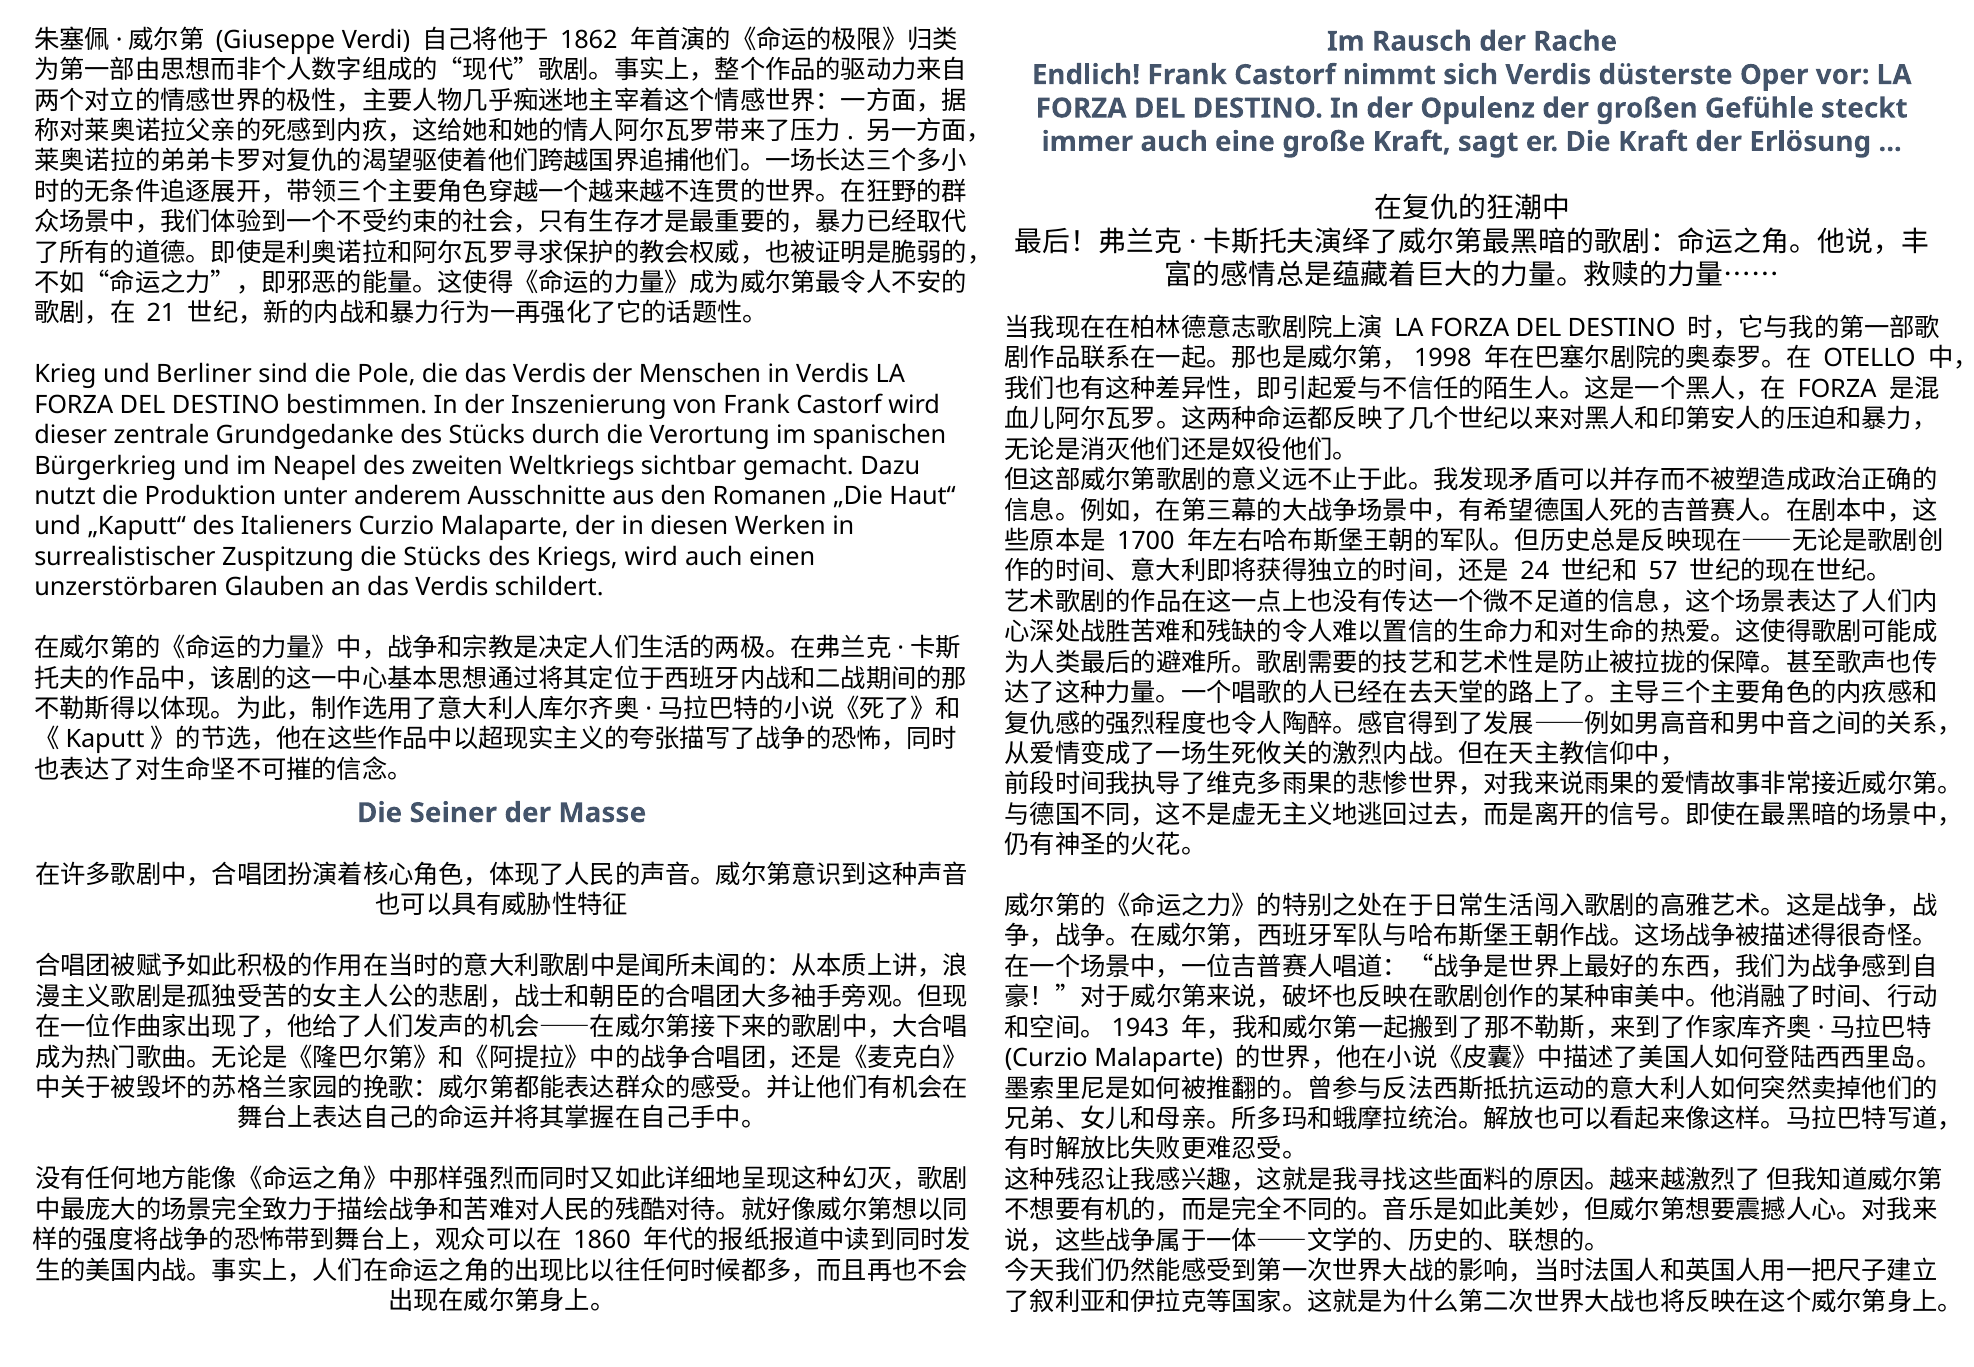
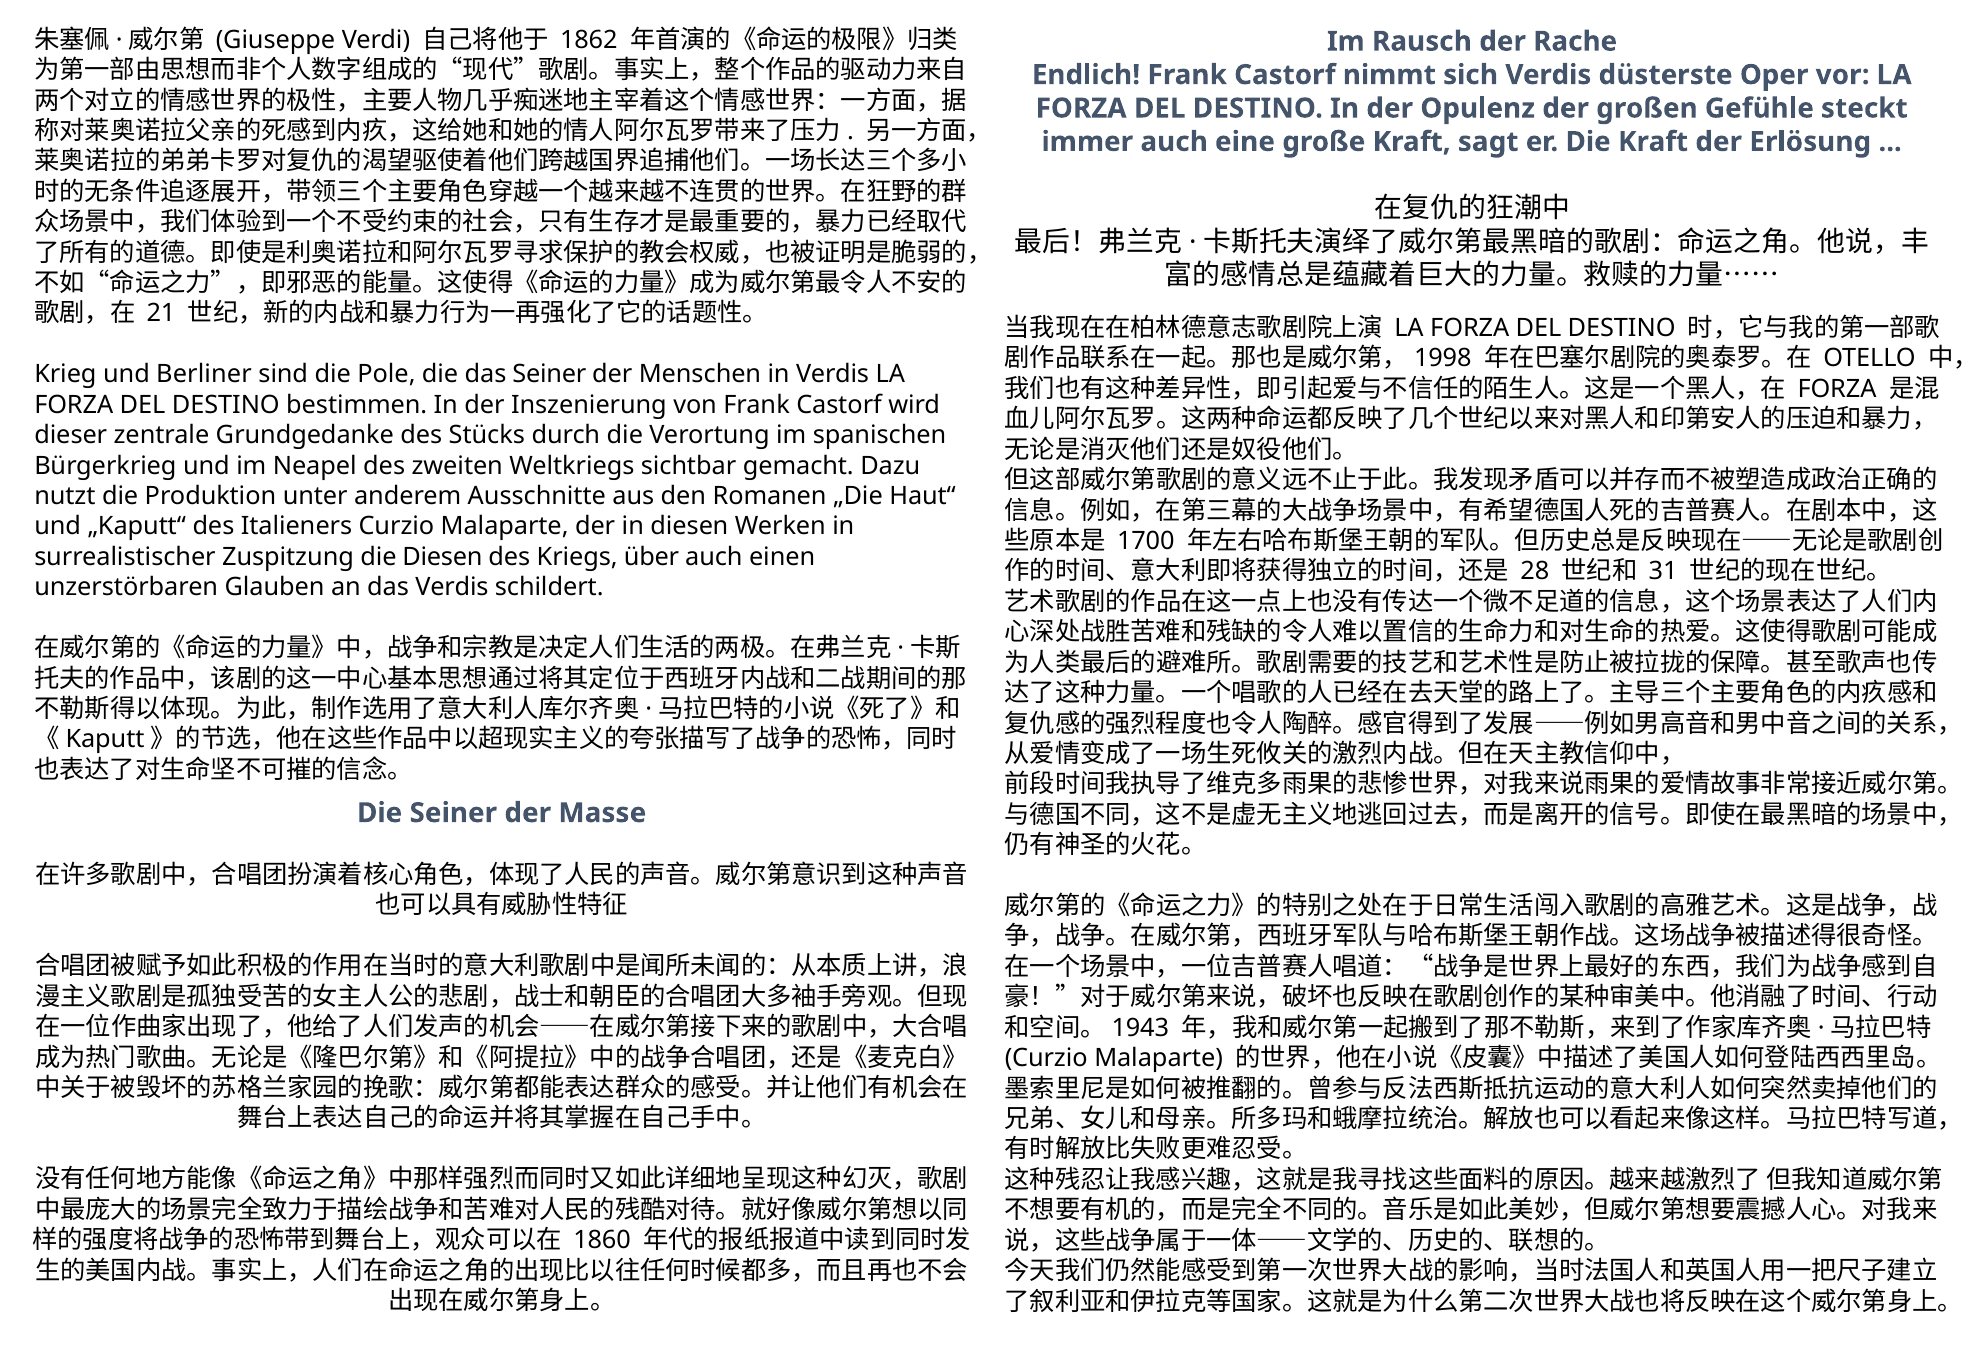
die das Verdis: Verdis -> Seiner (549, 374)
die Stücks: Stücks -> Diesen (442, 557)
Kriegs wird: wird -> über (652, 557)
24: 24 -> 28 (1535, 571)
57: 57 -> 31 (1663, 571)
